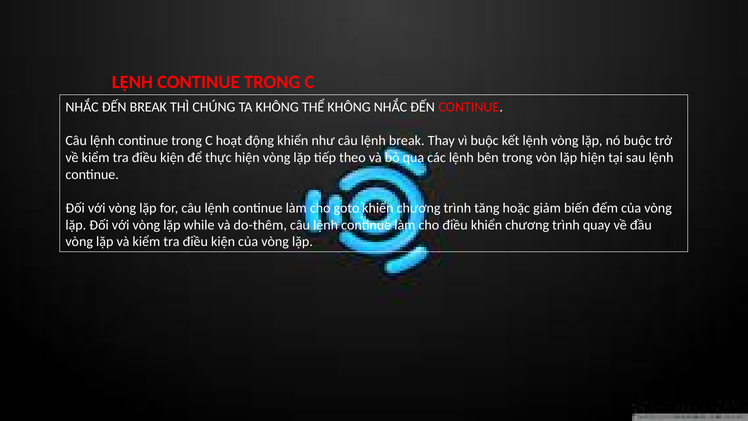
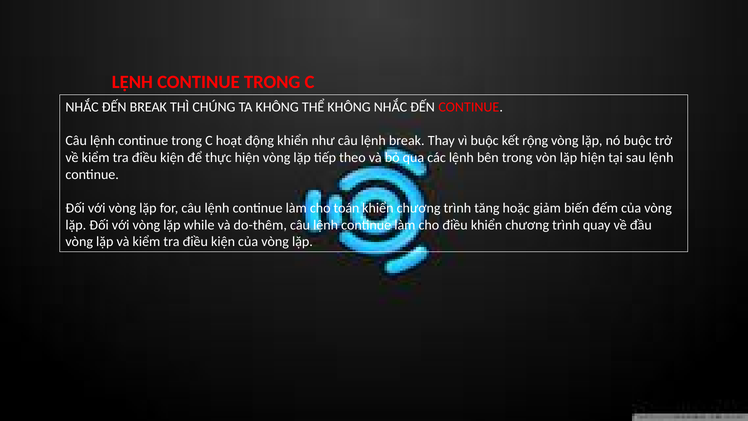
kết lệnh: lệnh -> rộng (535, 141)
goto: goto -> toán (346, 208)
